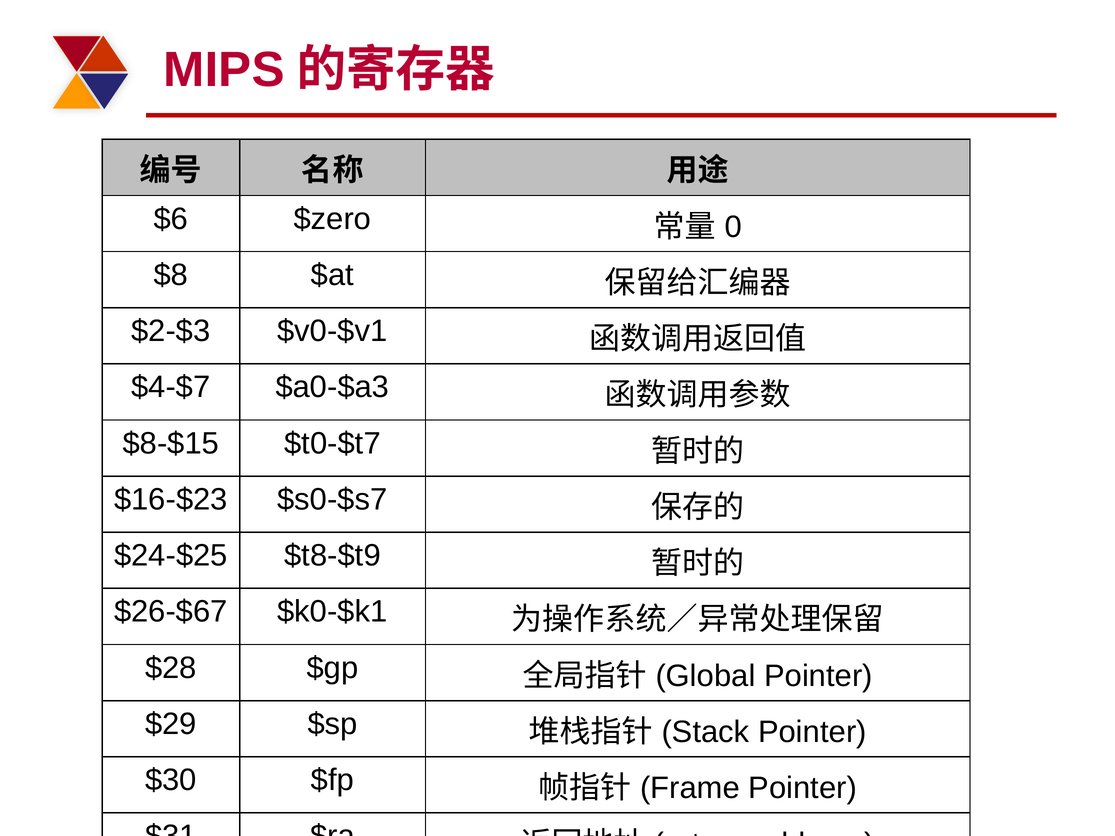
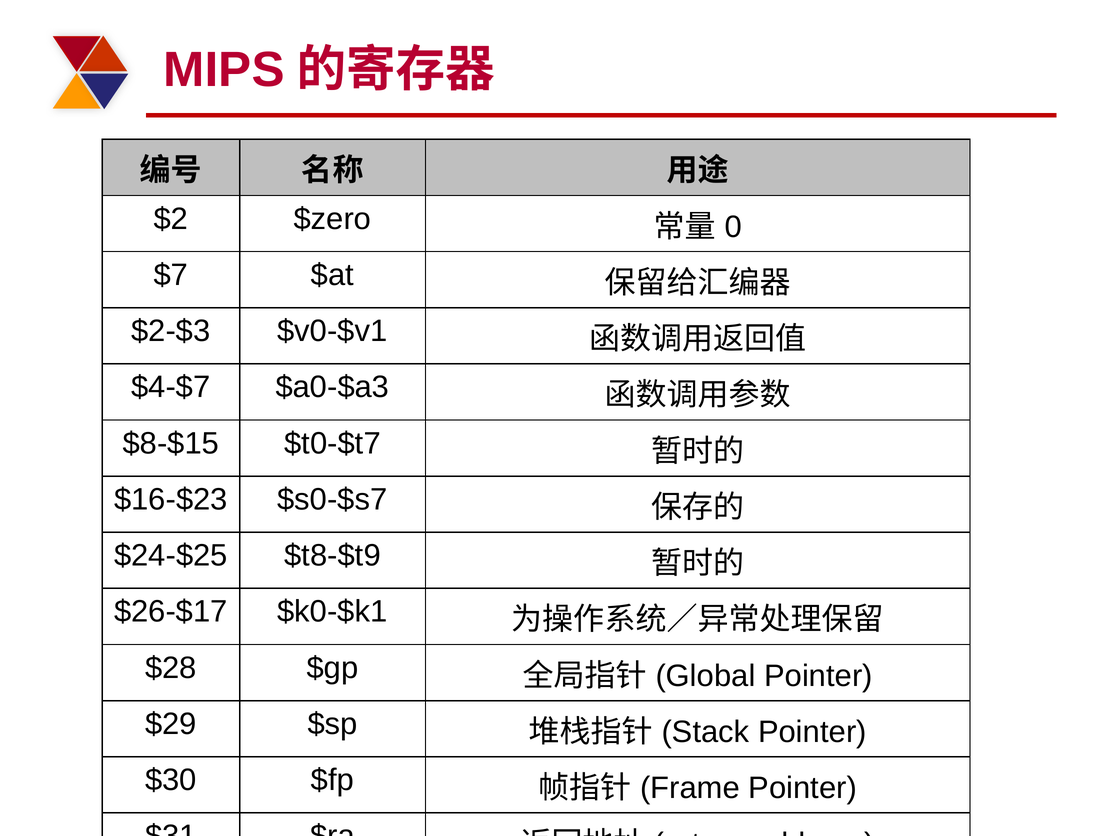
$6: $6 -> $2 (171, 219)
$8: $8 -> $7 (171, 275)
$26-$67: $26-$67 -> $26-$17 (171, 612)
